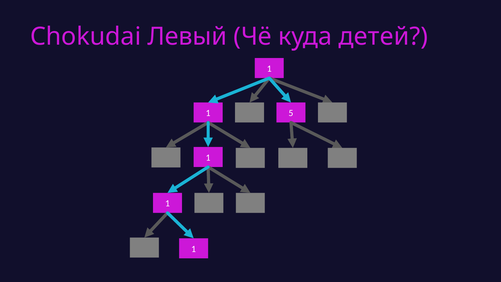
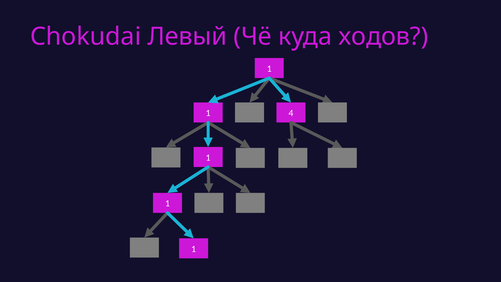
детей: детей -> ходов (383, 36)
5: 5 -> 4 (291, 113)
